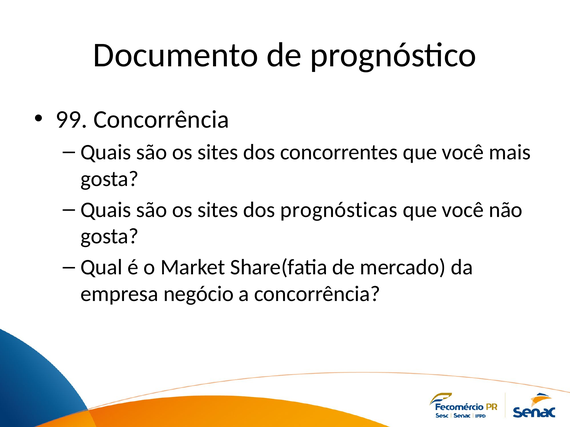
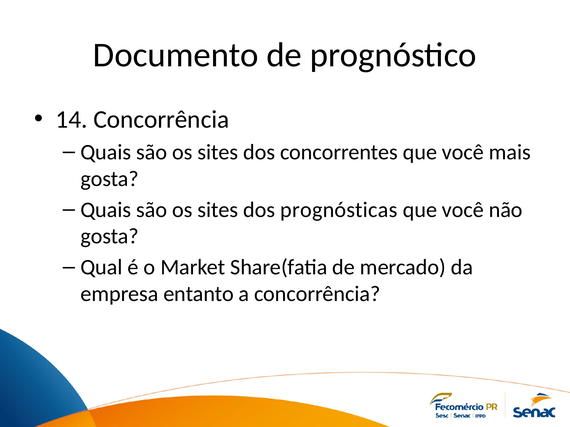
99: 99 -> 14 (72, 120)
negócio: negócio -> entanto (199, 294)
